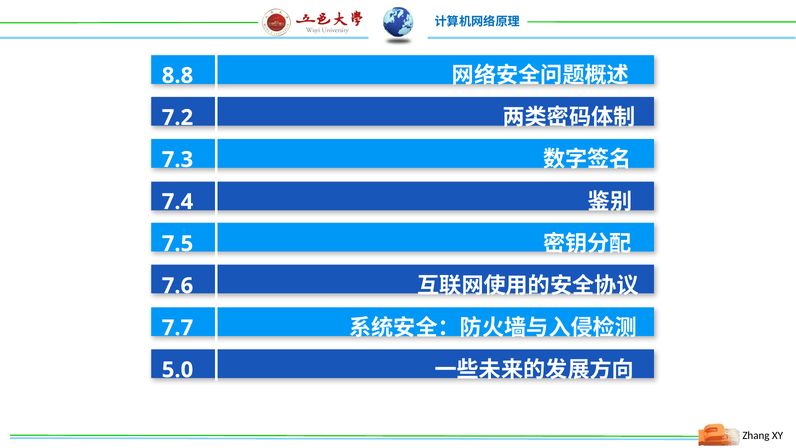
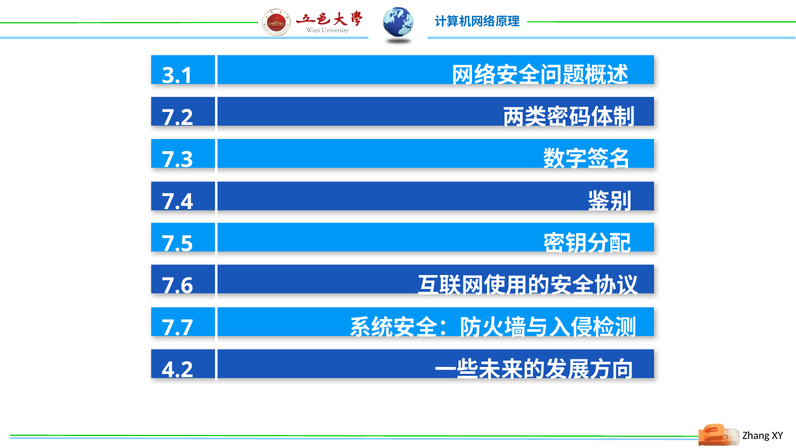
8.8: 8.8 -> 3.1 (177, 76)
5.0: 5.0 -> 4.2 (177, 370)
